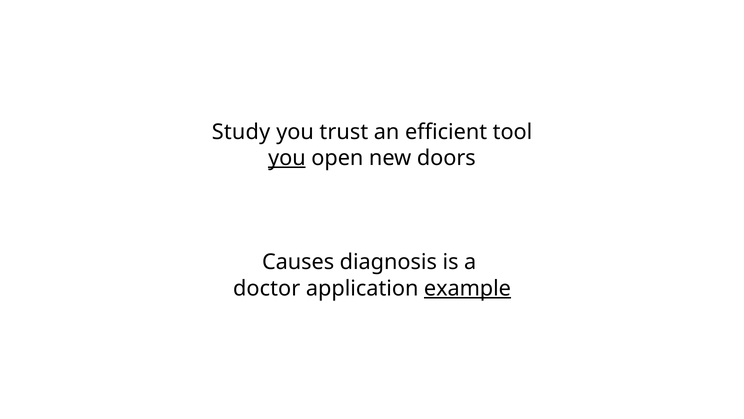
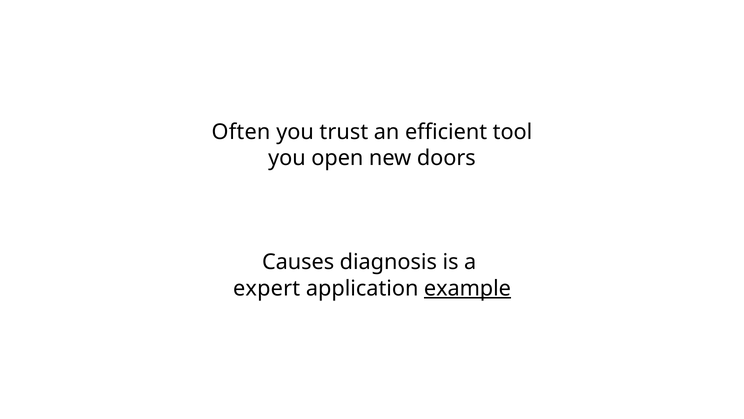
Study: Study -> Often (241, 132)
you underline: present -> none (287, 158)
doctor: doctor -> expert (267, 288)
